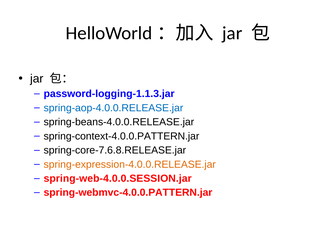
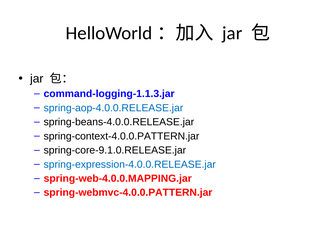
password-logging-1.1.3.jar: password-logging-1.1.3.jar -> command-logging-1.1.3.jar (109, 94)
spring-core-7.6.8.RELEASE.jar: spring-core-7.6.8.RELEASE.jar -> spring-core-9.1.0.RELEASE.jar (115, 151)
spring-expression-4.0.0.RELEASE.jar colour: orange -> blue (130, 165)
spring-web-4.0.0.SESSION.jar: spring-web-4.0.0.SESSION.jar -> spring-web-4.0.0.MAPPING.jar (118, 179)
